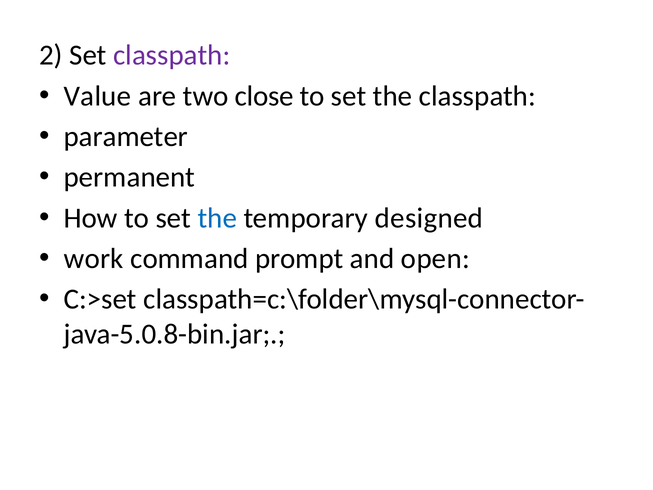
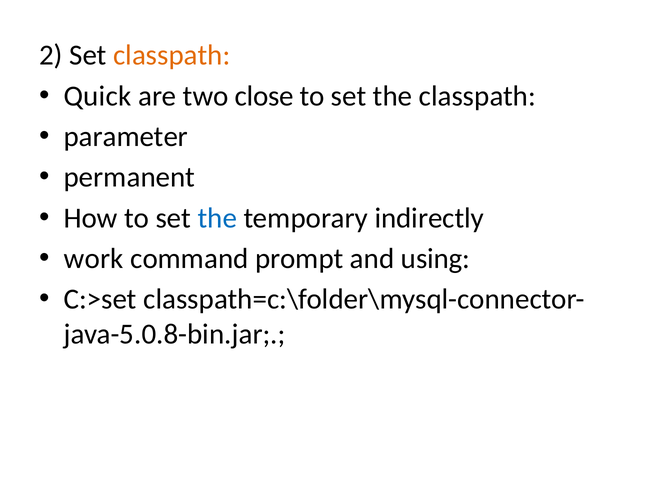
classpath colour: purple -> orange (172, 55)
Value: Value -> Quick (98, 96)
designed: designed -> indirectly (429, 218)
open: open -> using (436, 259)
